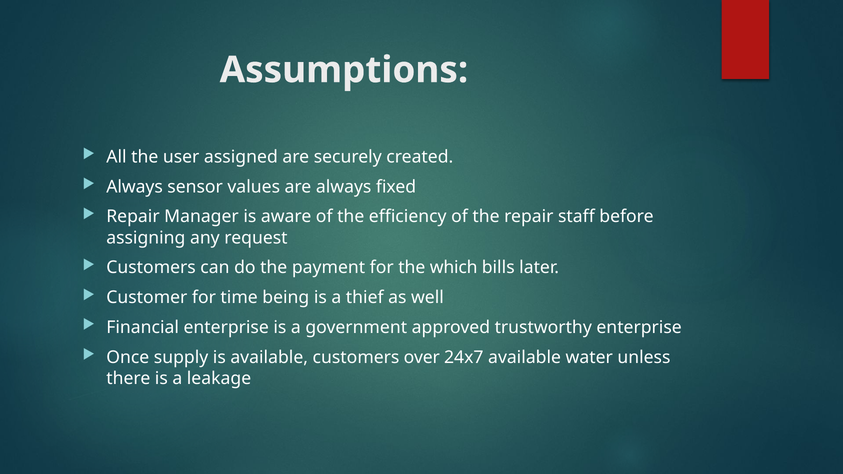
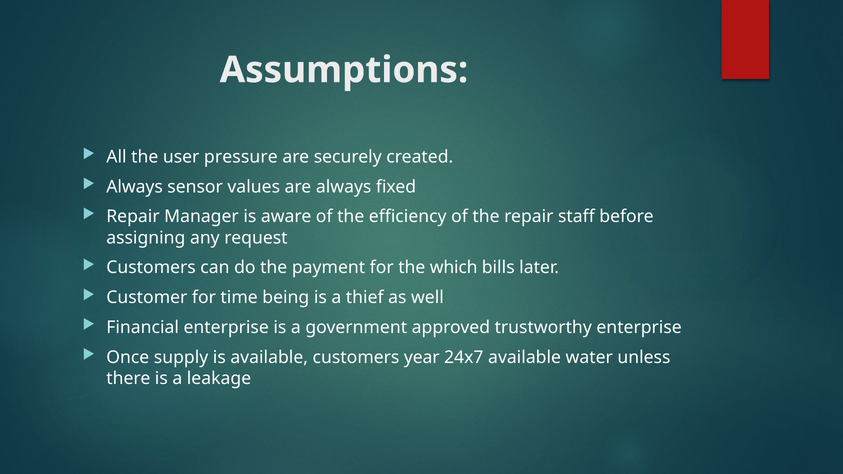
assigned: assigned -> pressure (241, 157)
over: over -> year (422, 357)
